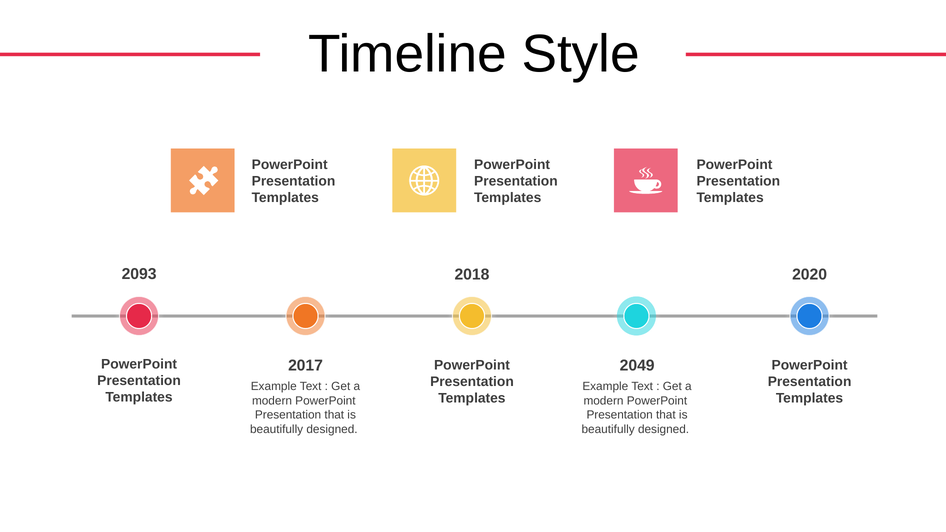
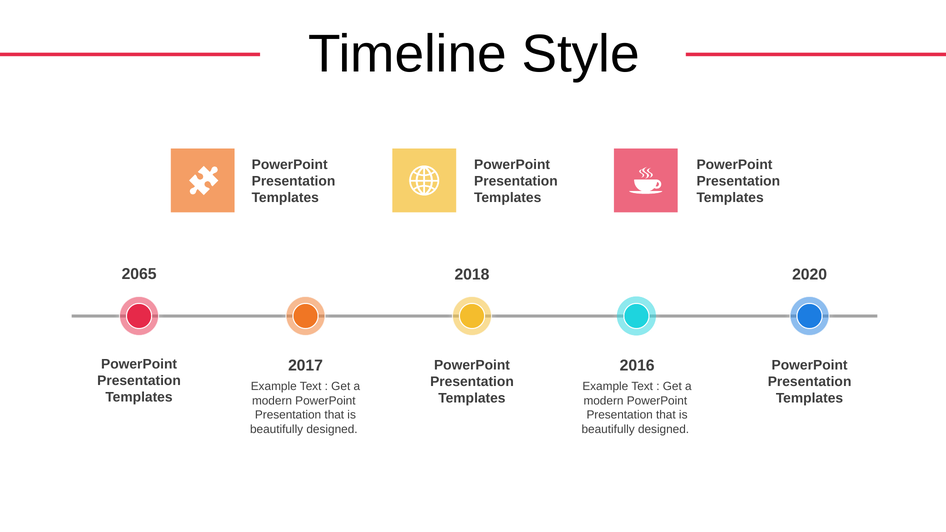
2093: 2093 -> 2065 (139, 274)
2049: 2049 -> 2016 (637, 365)
